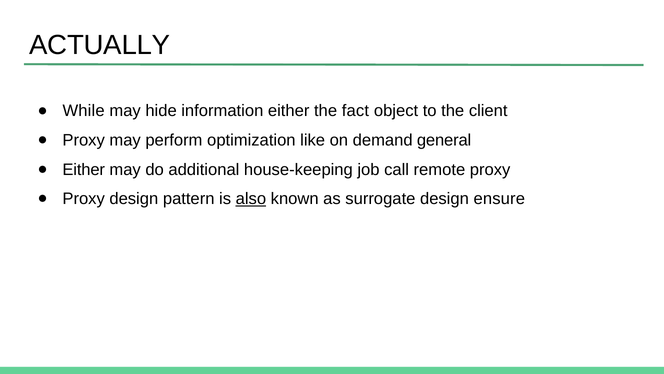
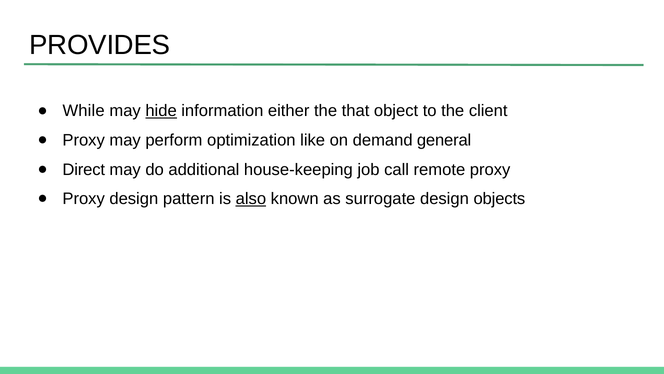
ACTUALLY: ACTUALLY -> PROVIDES (100, 45)
hide underline: none -> present (161, 111)
fact: fact -> that (356, 111)
Either: Either -> Direct (84, 169)
ensure: ensure -> objects (499, 199)
